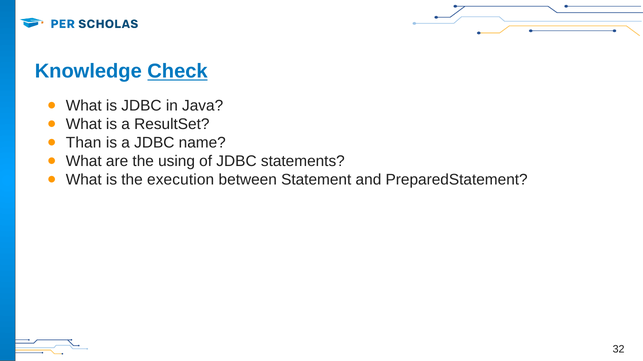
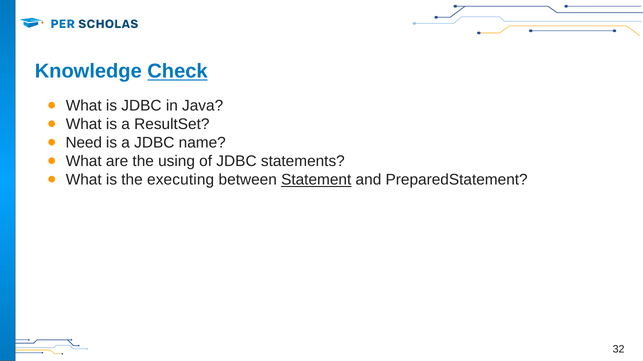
Than: Than -> Need (84, 143)
execution: execution -> executing (181, 180)
Statement underline: none -> present (316, 180)
